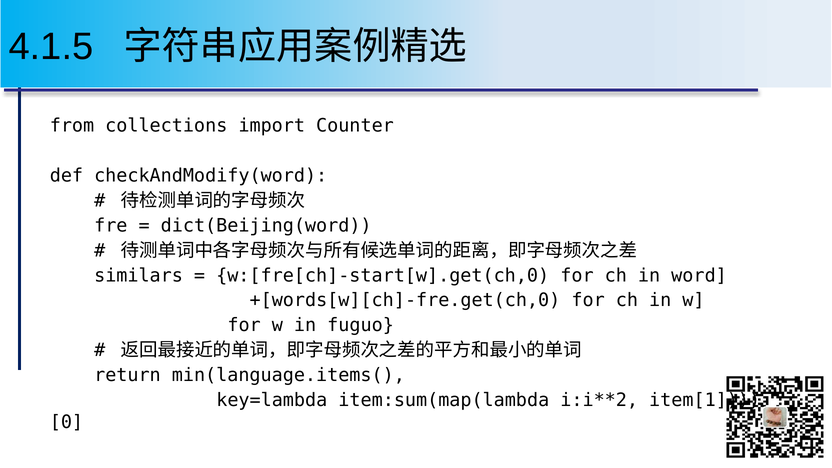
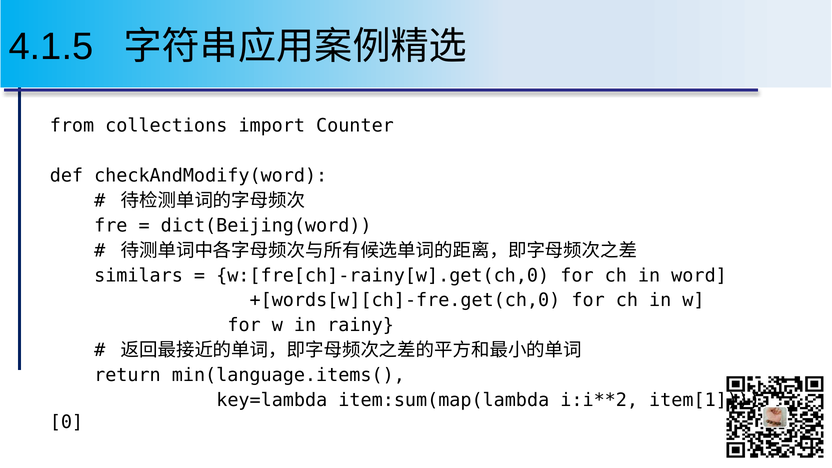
w:[fre[ch]-start[w].get(ch,0: w:[fre[ch]-start[w].get(ch,0 -> w:[fre[ch]-rainy[w].get(ch,0 (383, 275)
fuguo: fuguo -> rainy (361, 325)
